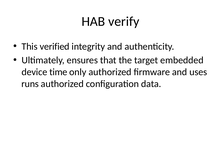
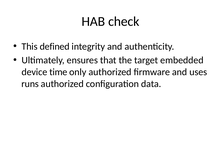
verify: verify -> check (124, 21)
verified: verified -> defined (55, 46)
